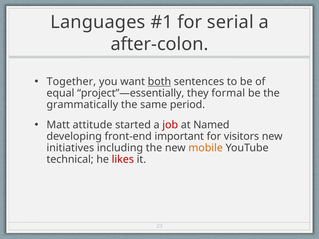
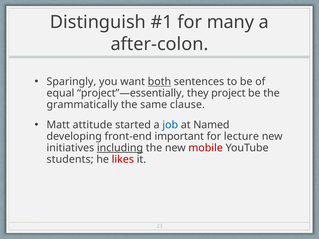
Languages: Languages -> Distinguish (98, 22)
serial: serial -> many (230, 22)
Together: Together -> Sparingly (71, 82)
formal: formal -> project (228, 93)
period: period -> clause (187, 105)
job colour: red -> blue (170, 125)
visitors: visitors -> lecture (241, 136)
including underline: none -> present (120, 148)
mobile colour: orange -> red (206, 148)
technical: technical -> students (70, 159)
